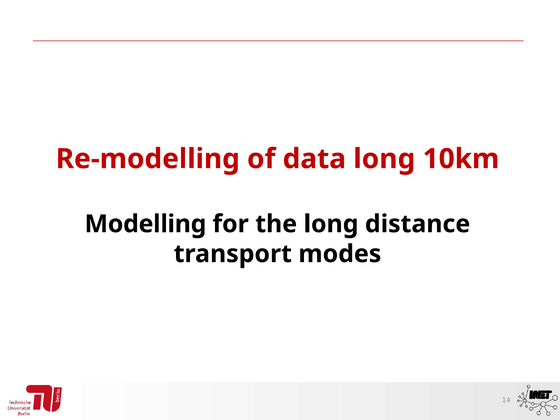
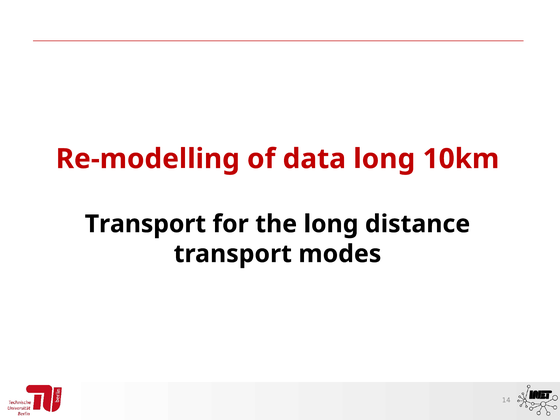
Modelling: Modelling -> Transport (145, 224)
